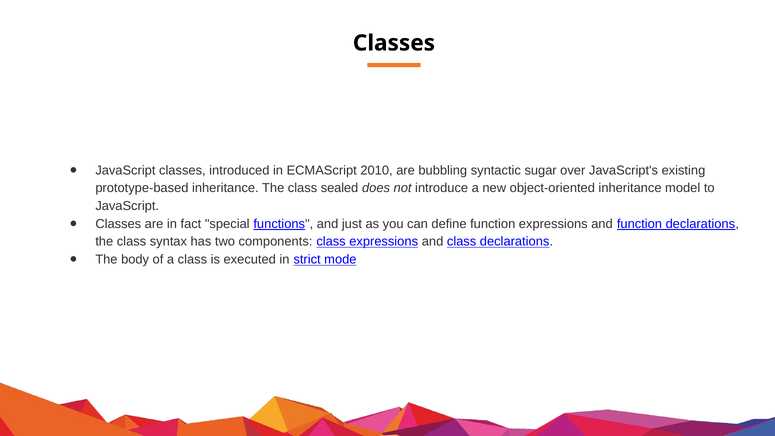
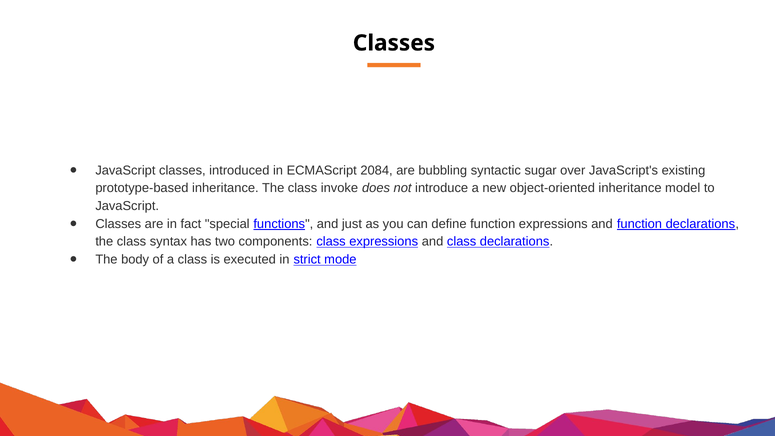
2010: 2010 -> 2084 (377, 170)
sealed: sealed -> invoke (339, 188)
